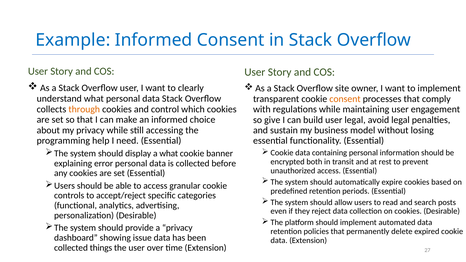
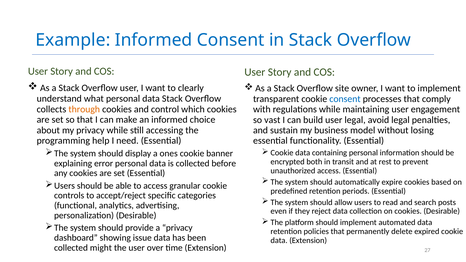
consent colour: orange -> blue (345, 99)
give: give -> vast (272, 120)
a what: what -> ones (169, 153)
things: things -> might (101, 248)
